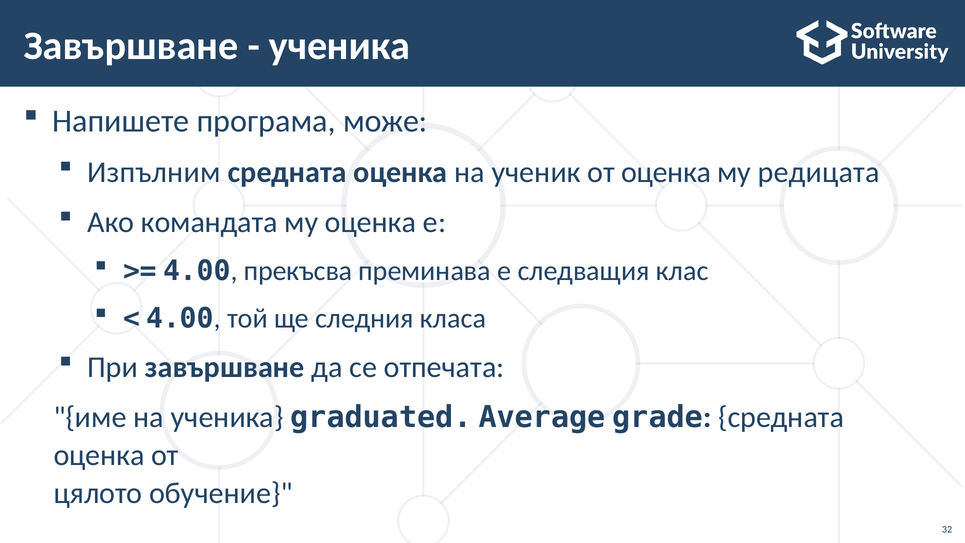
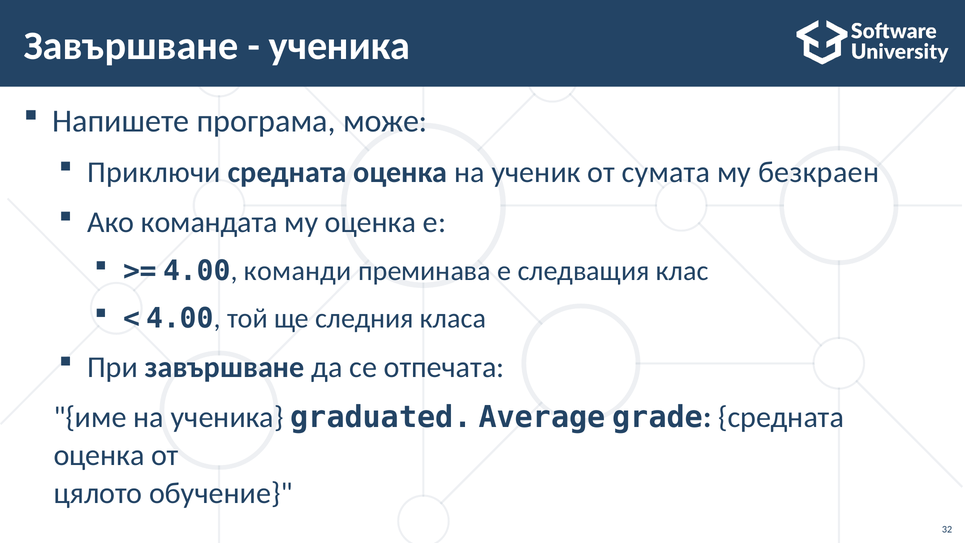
Изпълним: Изпълним -> Приключи (154, 172)
от оценка: оценка -> сумата (666, 172)
редицата: редицата -> безкраен (819, 172)
прекъсва: прекъсва -> команди (298, 271)
